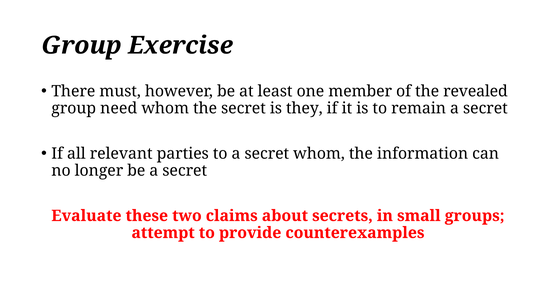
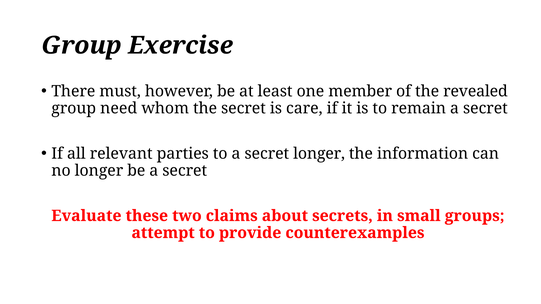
they: they -> care (304, 108)
secret whom: whom -> longer (319, 154)
